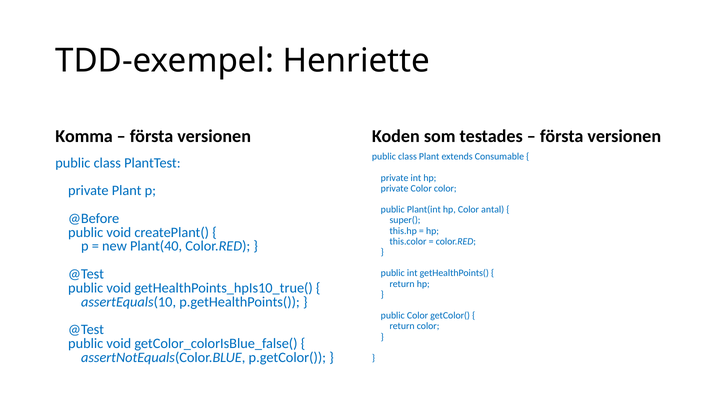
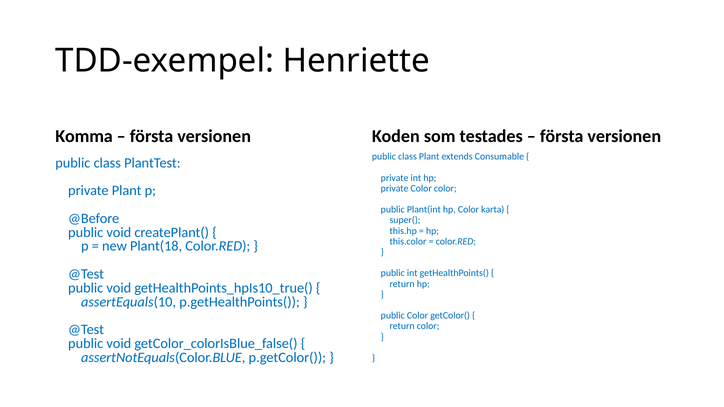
antal: antal -> karta (493, 210)
Plant(40: Plant(40 -> Plant(18 (156, 246)
